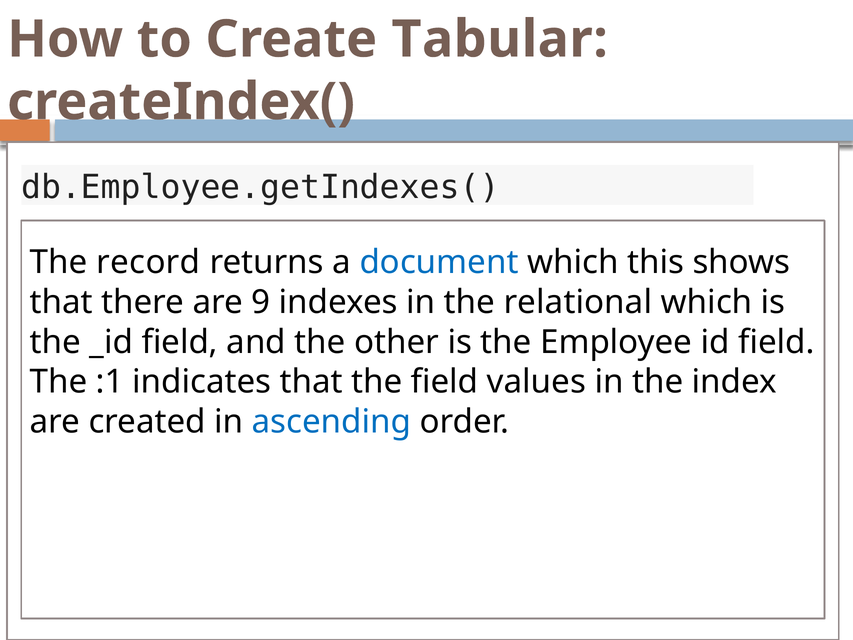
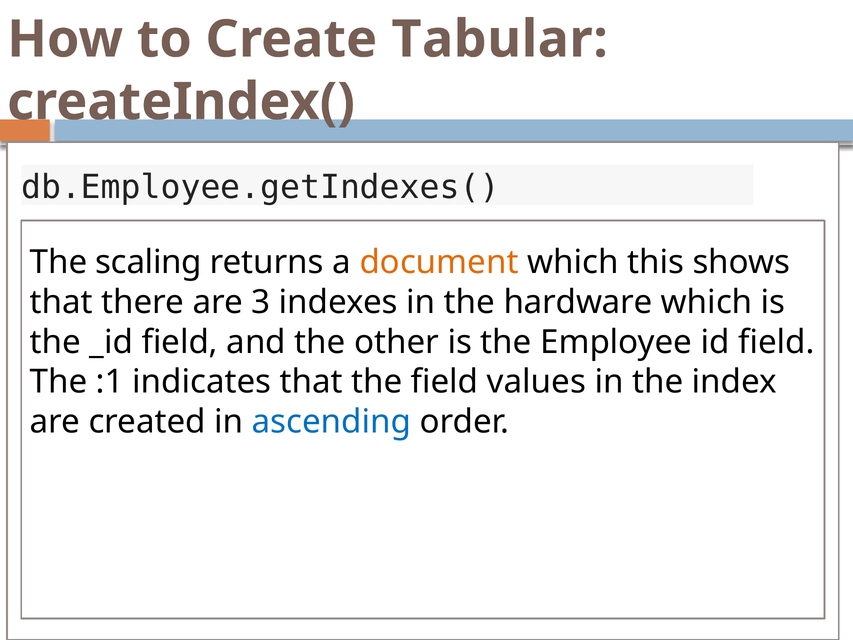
record: record -> scaling (149, 262)
document colour: blue -> orange (439, 262)
9: 9 -> 3 (261, 302)
relational: relational -> hardware (578, 302)
